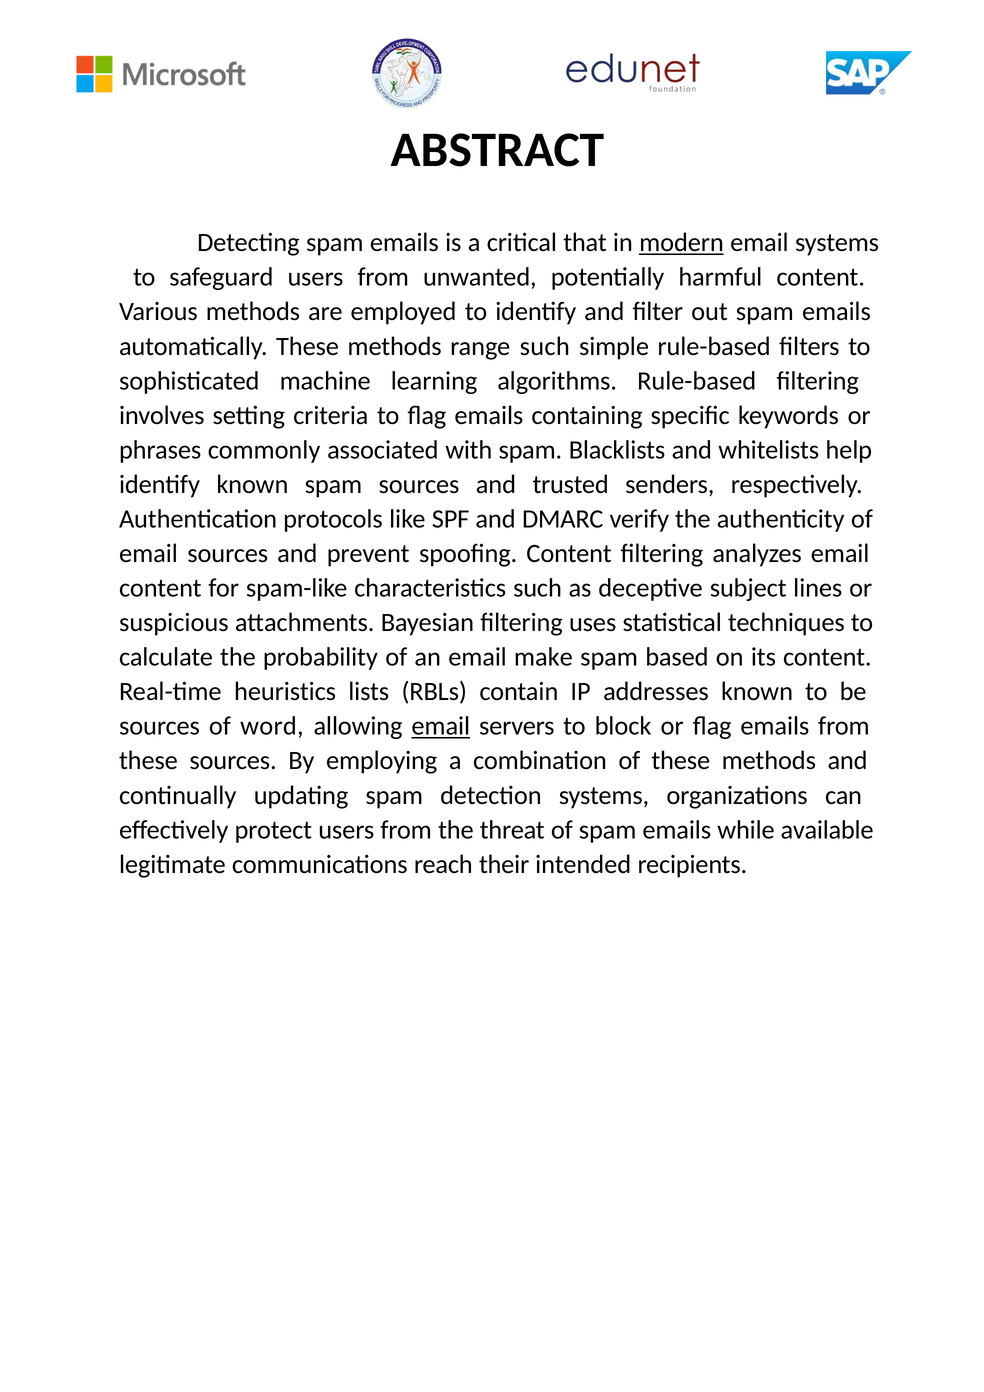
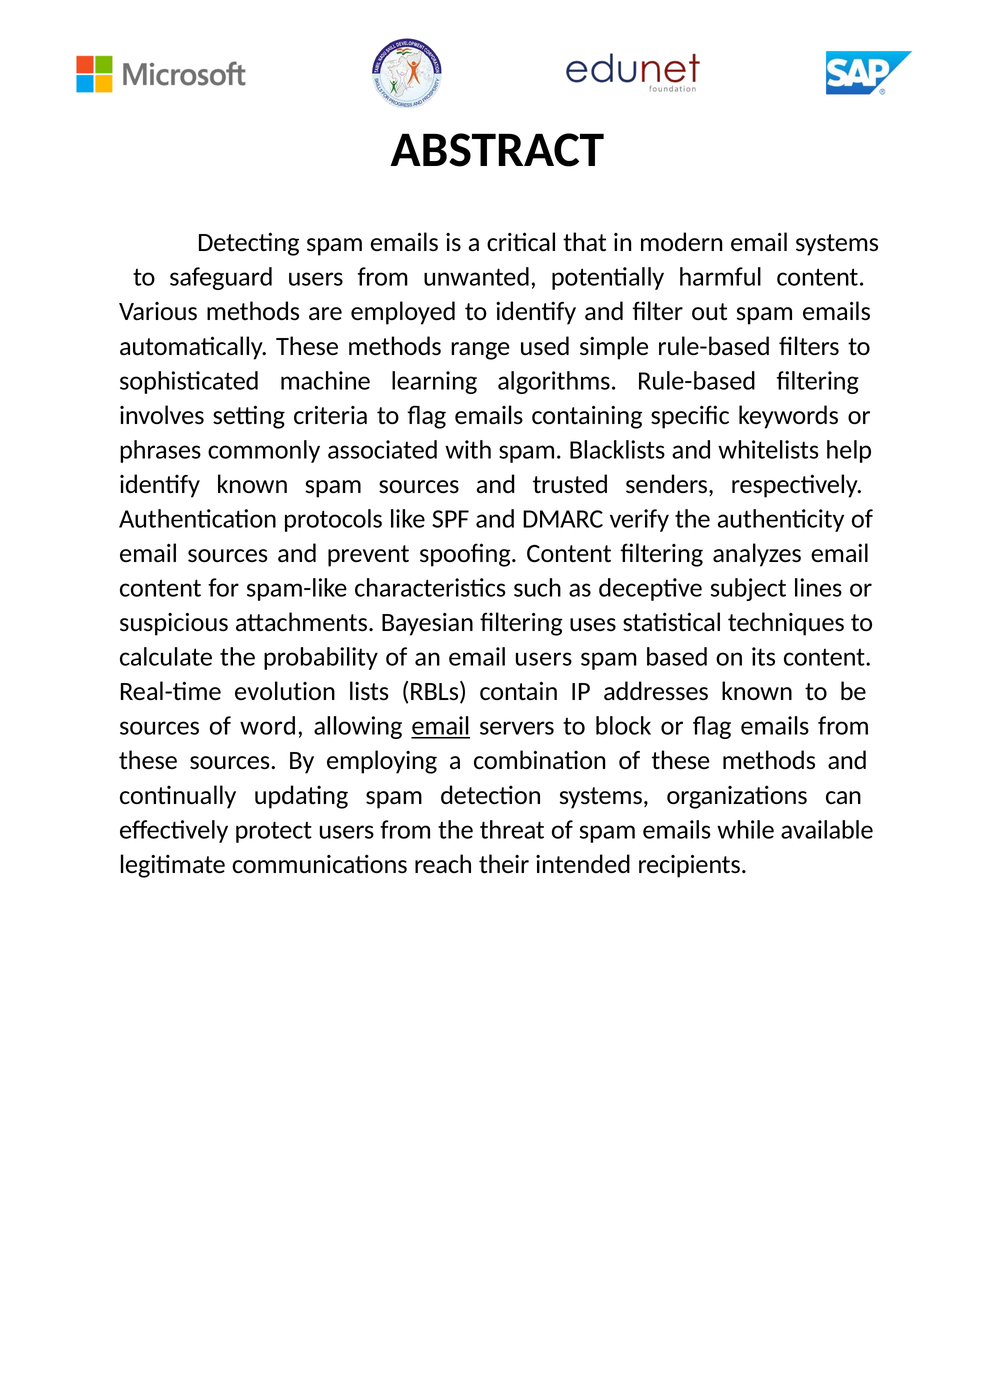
modern underline: present -> none (682, 243)
range such: such -> used (545, 346)
email make: make -> users (543, 657)
heuristics: heuristics -> evolution (285, 692)
